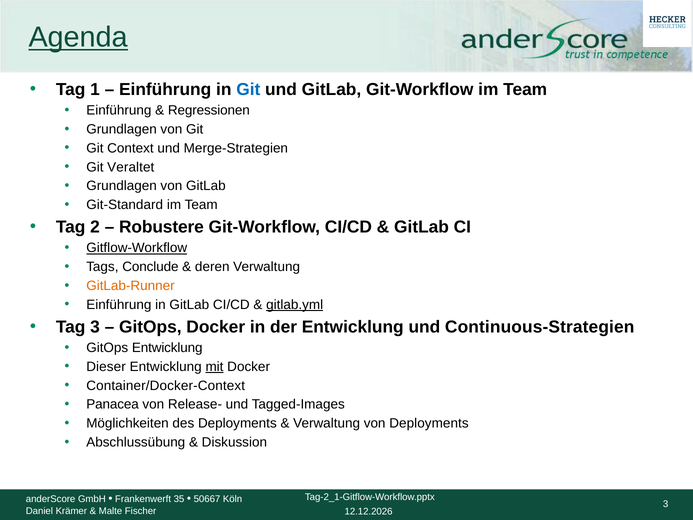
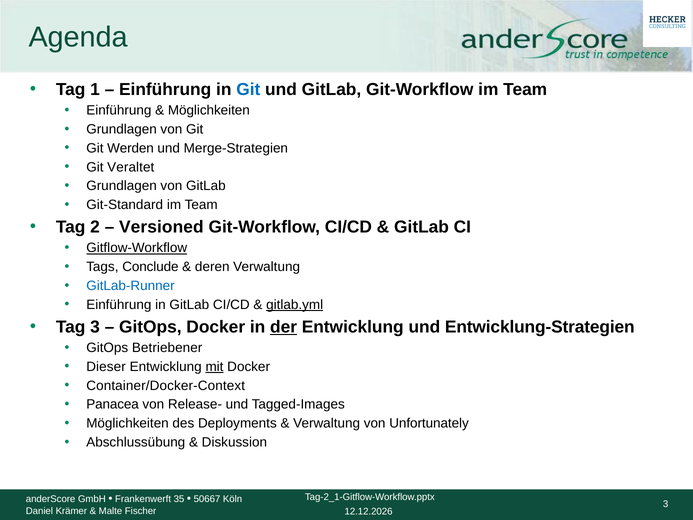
Agenda underline: present -> none (78, 37)
Regressionen: Regressionen -> Möglichkeiten (209, 110)
Context: Context -> Werden (131, 148)
Robustere: Robustere -> Versioned (161, 227)
GitLab-Runner colour: orange -> blue (131, 286)
der underline: none -> present (284, 327)
Continuous-Strategien: Continuous-Strategien -> Entwicklung-Strategien (540, 327)
GitOps Entwicklung: Entwicklung -> Betriebener (167, 348)
von Deployments: Deployments -> Unfortunately (429, 423)
